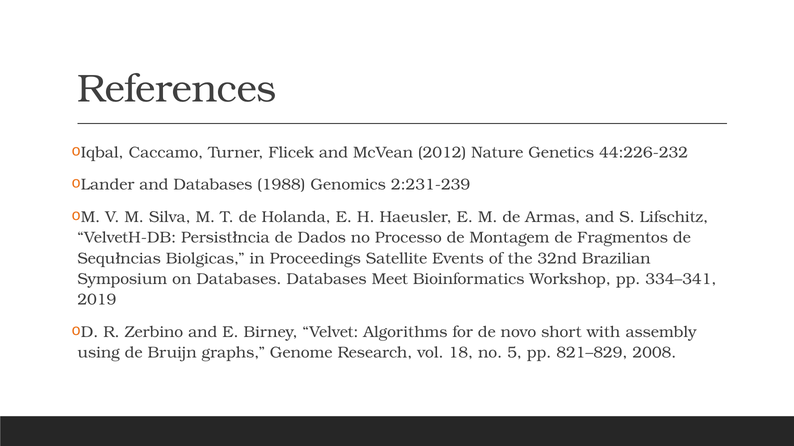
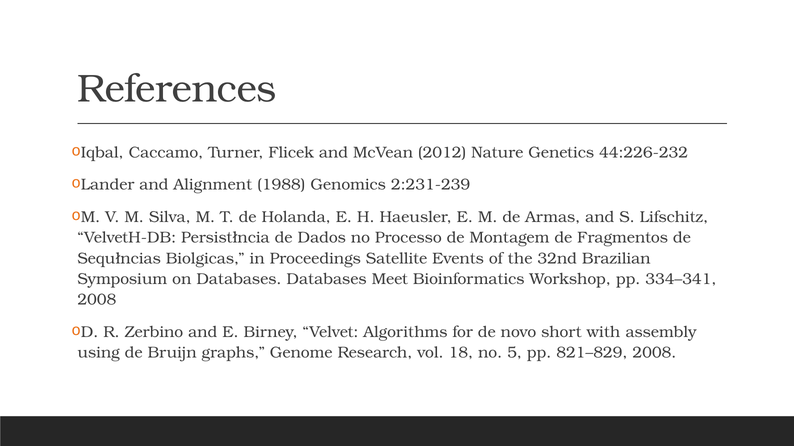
and Databases: Databases -> Alignment (213, 185)
2019: 2019 -> 2008 (97, 300)
